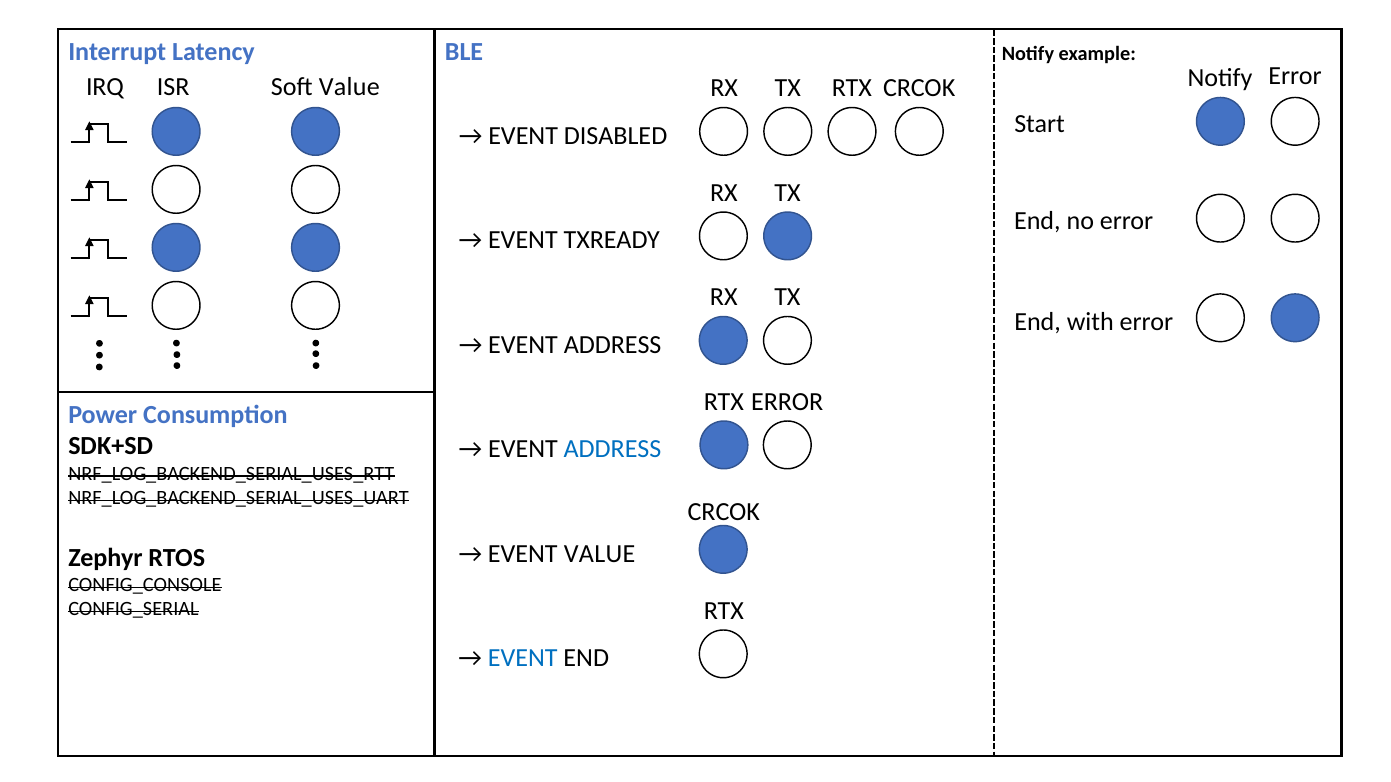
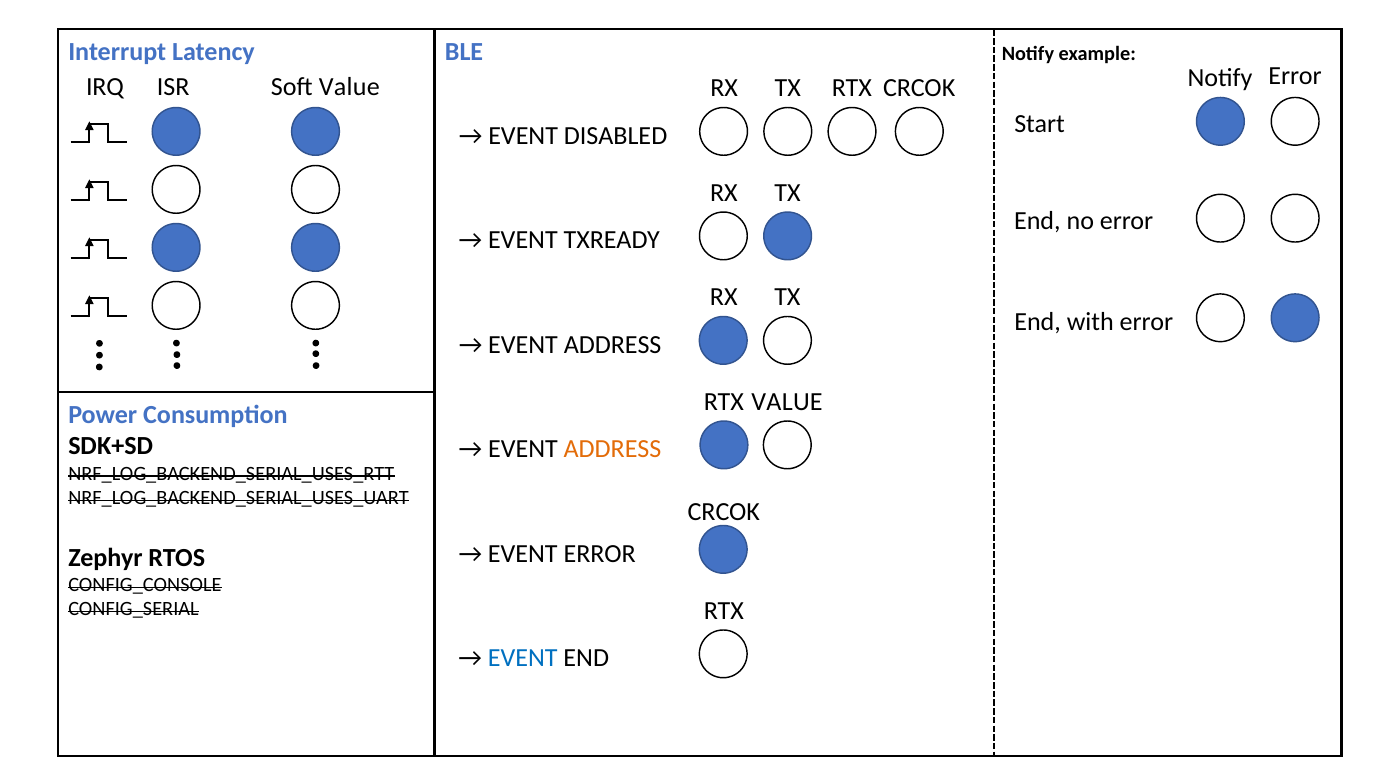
RTX ERROR: ERROR -> VALUE (787, 402)
ADDRESS colour: blue -> orange (613, 449)
EVENT VALUE: VALUE -> ERROR (600, 554)
